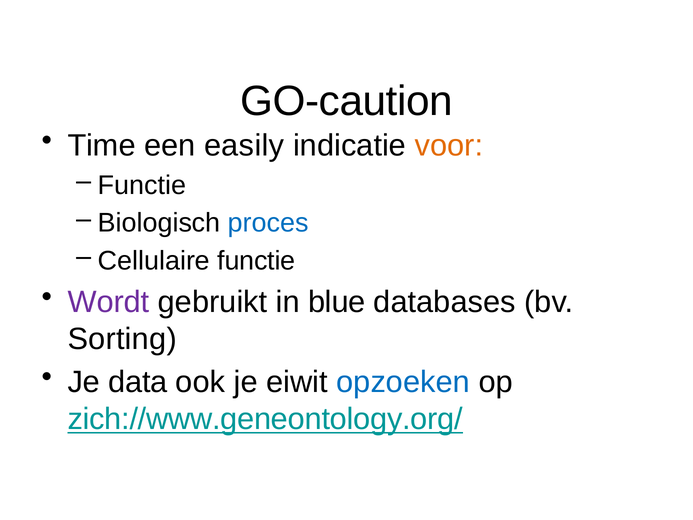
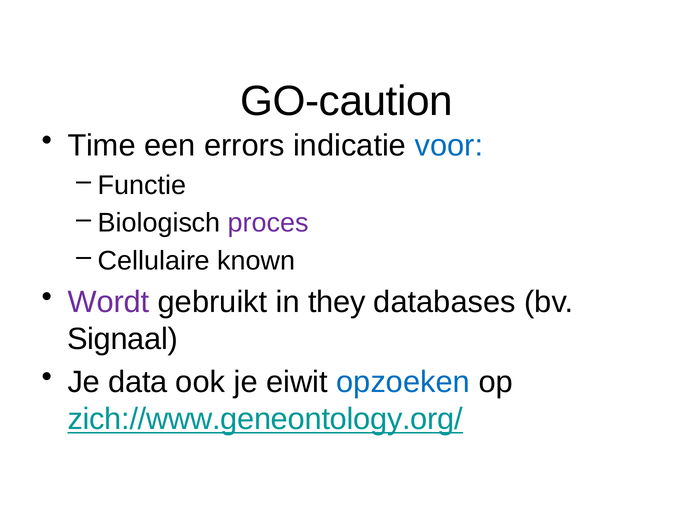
easily: easily -> errors (244, 145)
voor colour: orange -> blue (449, 145)
proces colour: blue -> purple (268, 223)
Cellulaire functie: functie -> known (256, 261)
blue: blue -> they (337, 302)
Sorting: Sorting -> Signaal (122, 339)
